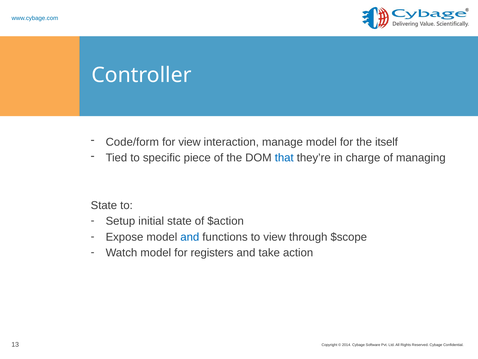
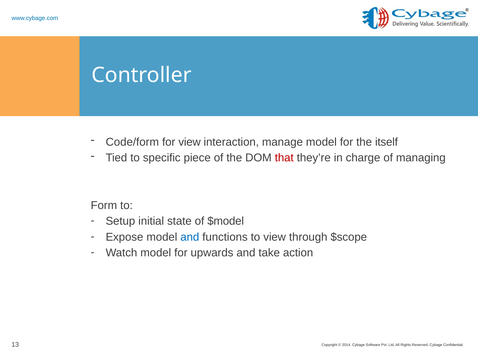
that colour: blue -> red (284, 158)
State: State -> Form (104, 205)
$action: $action -> $model (226, 221)
registers: registers -> upwards (212, 252)
